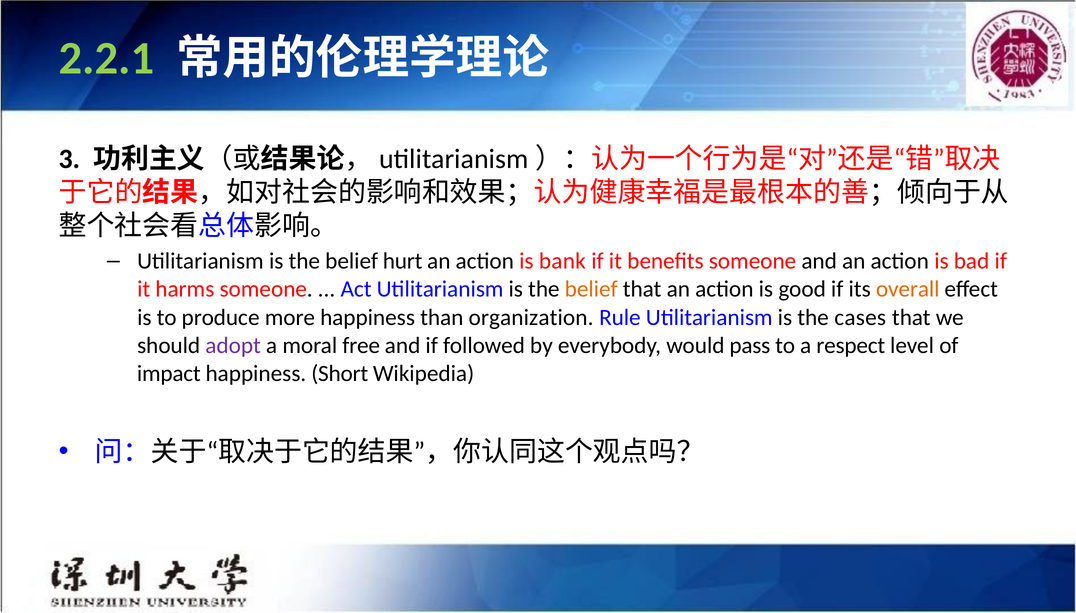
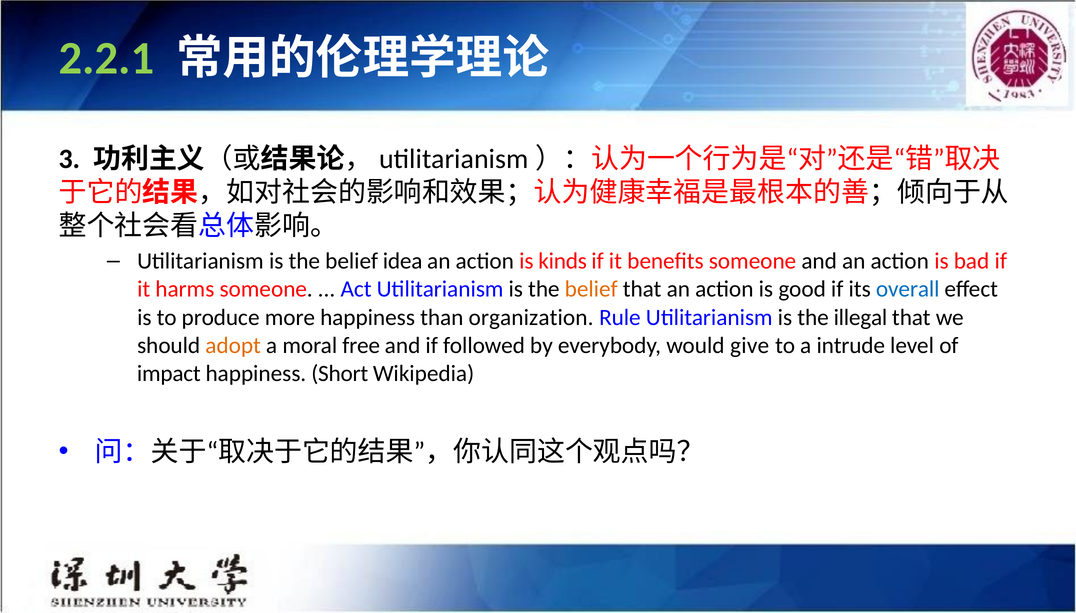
hurt: hurt -> idea (403, 261)
bank: bank -> kinds (563, 261)
overall colour: orange -> blue (908, 289)
cases: cases -> illegal (860, 317)
adopt colour: purple -> orange (233, 345)
pass: pass -> give (750, 345)
respect: respect -> intrude (851, 345)
